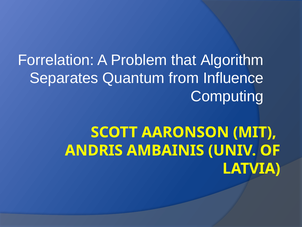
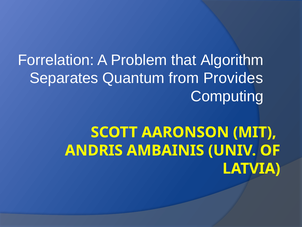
Influence: Influence -> Provides (233, 78)
